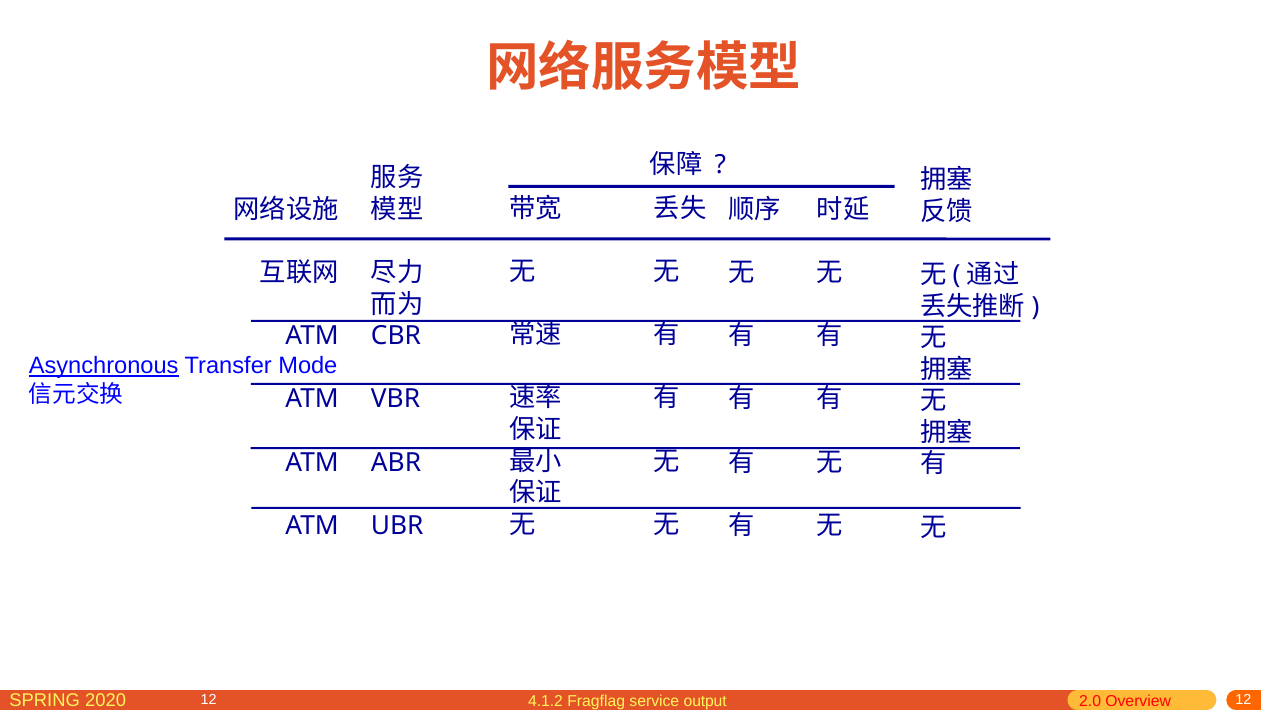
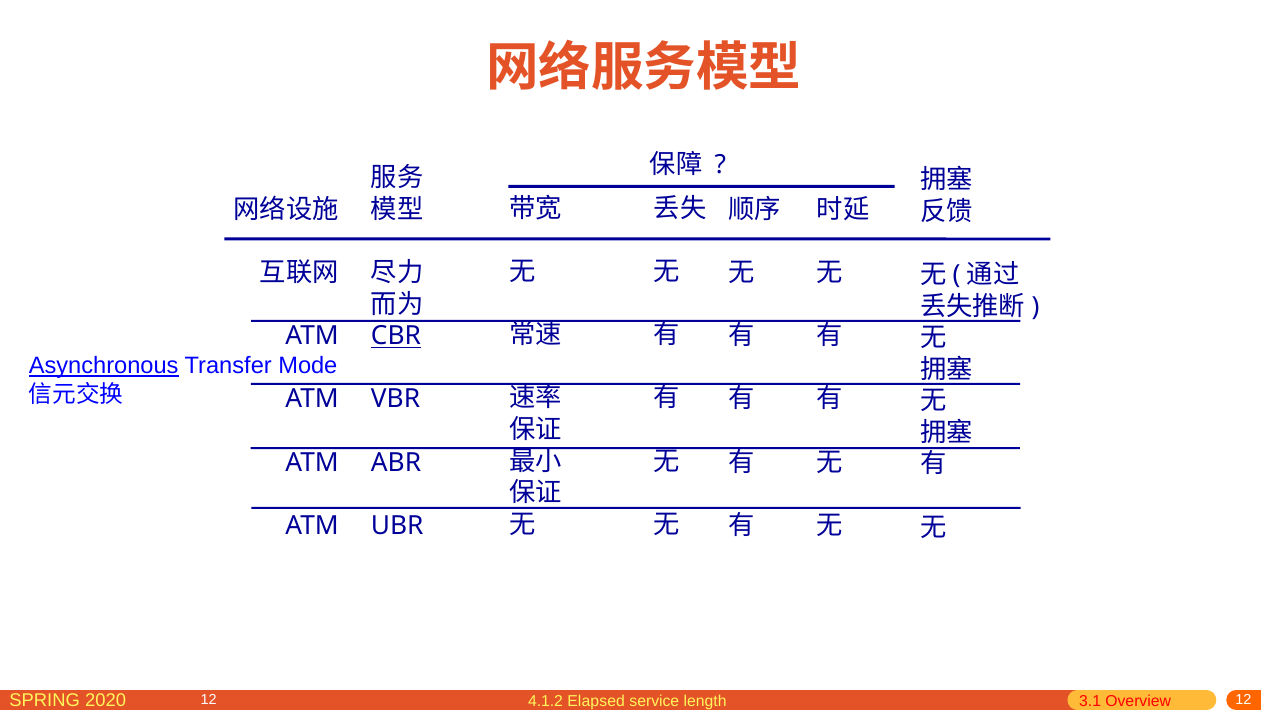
CBR underline: none -> present (396, 336)
Fragflag: Fragflag -> Elapsed (596, 700)
output: output -> length (705, 700)
2.0: 2.0 -> 3.1 (1090, 700)
